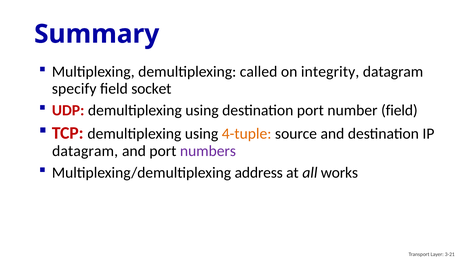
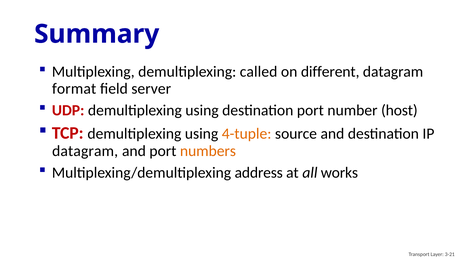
integrity: integrity -> different (330, 72)
specify: specify -> format (74, 89)
socket: socket -> server (151, 89)
number field: field -> host (399, 110)
numbers colour: purple -> orange (208, 151)
